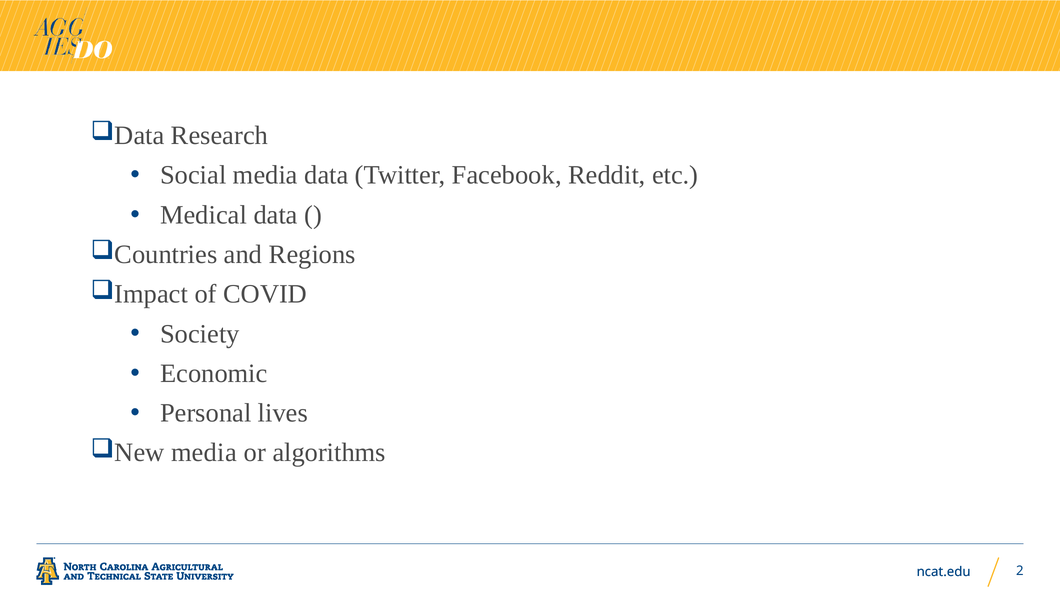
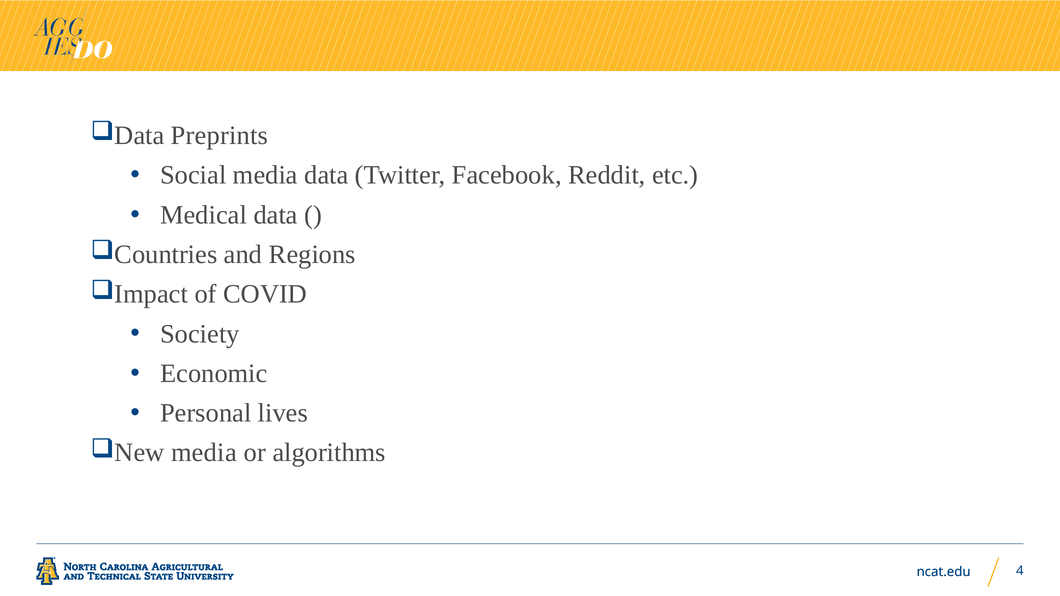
Research: Research -> Preprints (219, 136)
2: 2 -> 4 (1020, 571)
